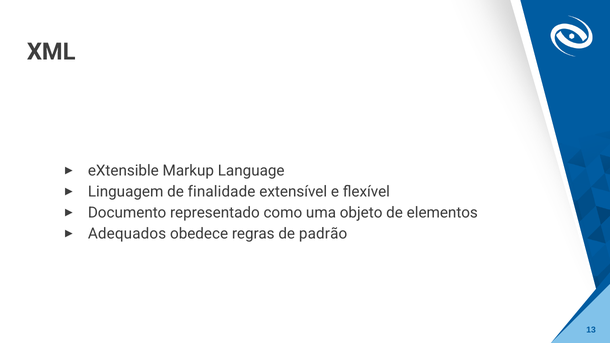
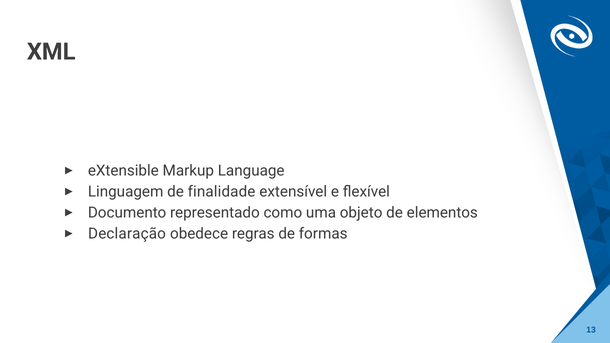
Adequados: Adequados -> Declaração (127, 234)
padrão: padrão -> formas (323, 234)
